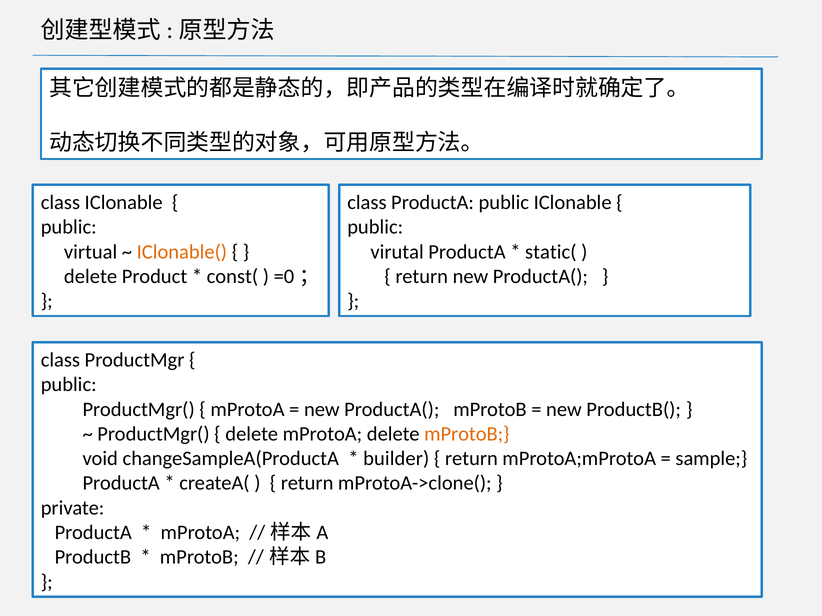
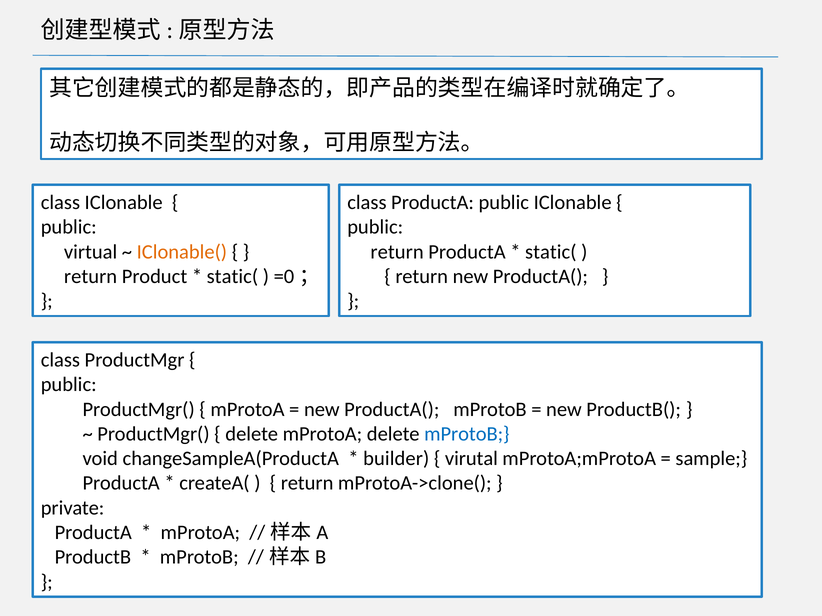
virutal: virutal -> return (397, 252)
delete: delete -> return (91, 277)
const(: const( -> static( (232, 277)
mProtoB colour: orange -> blue (467, 434)
return: return -> virutal (471, 459)
